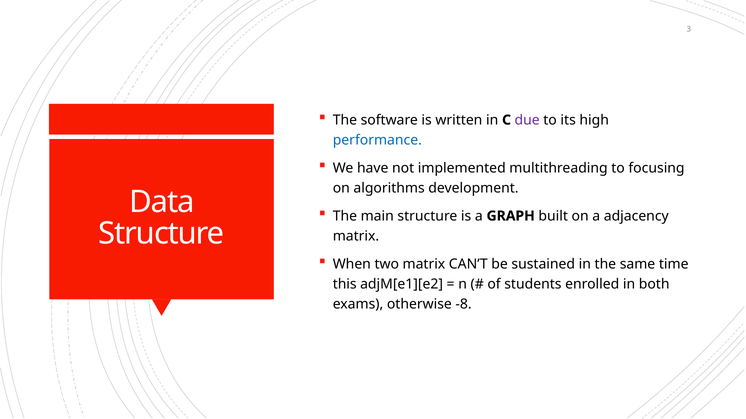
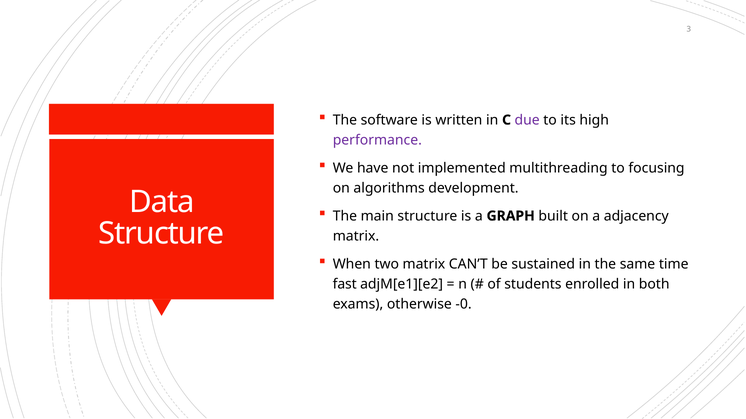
performance colour: blue -> purple (377, 140)
this: this -> fast (345, 284)
-8: -8 -> -0 (464, 305)
